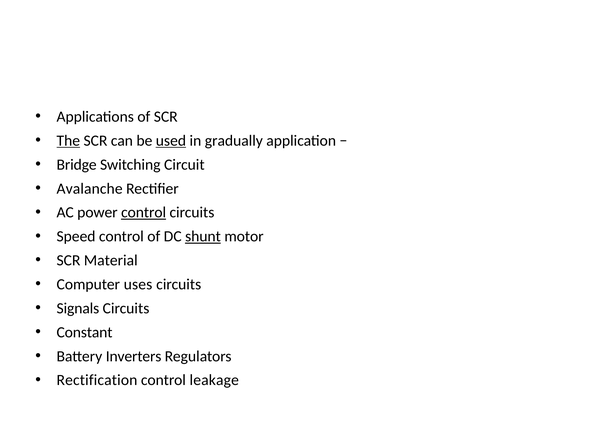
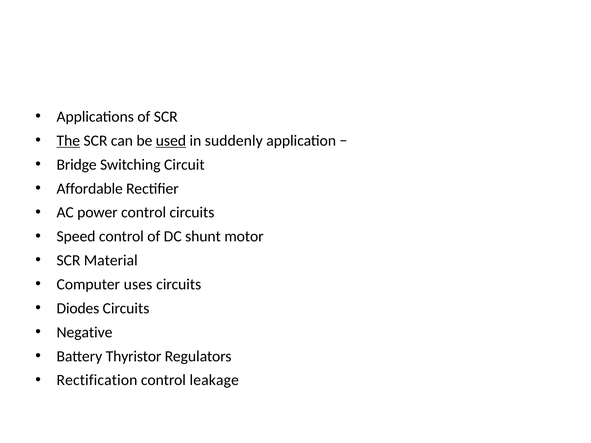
gradually: gradually -> suddenly (234, 141)
Avalanche: Avalanche -> Affordable (90, 189)
control underline: present -> none (144, 213)
shunt underline: present -> none (203, 237)
Signals: Signals -> Diodes (78, 309)
Constant: Constant -> Negative (84, 332)
Inverters: Inverters -> Thyristor (134, 356)
